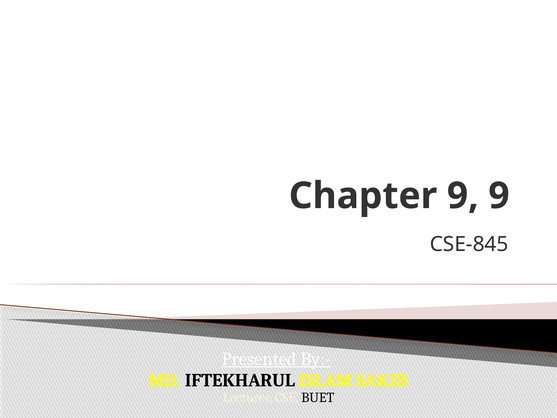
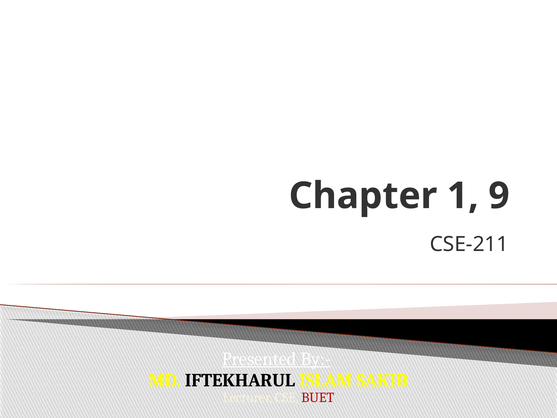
Chapter 9: 9 -> 1 (463, 196)
CSE-845: CSE-845 -> CSE-211 (469, 244)
BUET colour: black -> red (318, 397)
